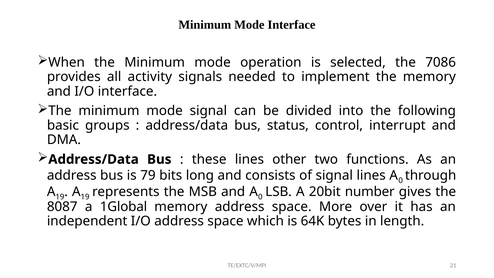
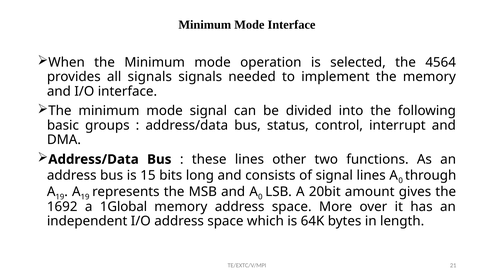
7086: 7086 -> 4564 (441, 62)
all activity: activity -> signals (150, 77)
79: 79 -> 15 (148, 175)
number: number -> amount (370, 192)
8087: 8087 -> 1692 (62, 207)
